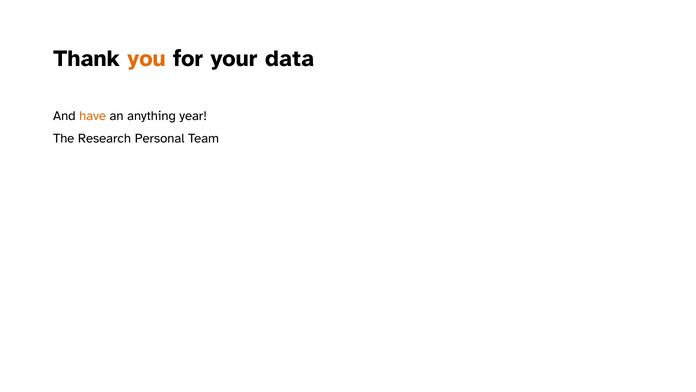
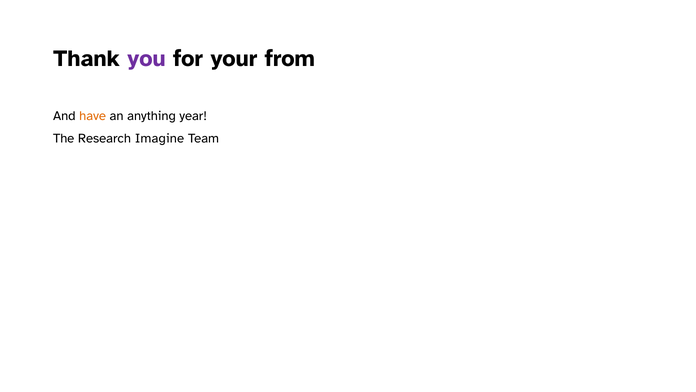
you colour: orange -> purple (147, 59)
data: data -> from (290, 59)
Personal: Personal -> Imagine (160, 138)
